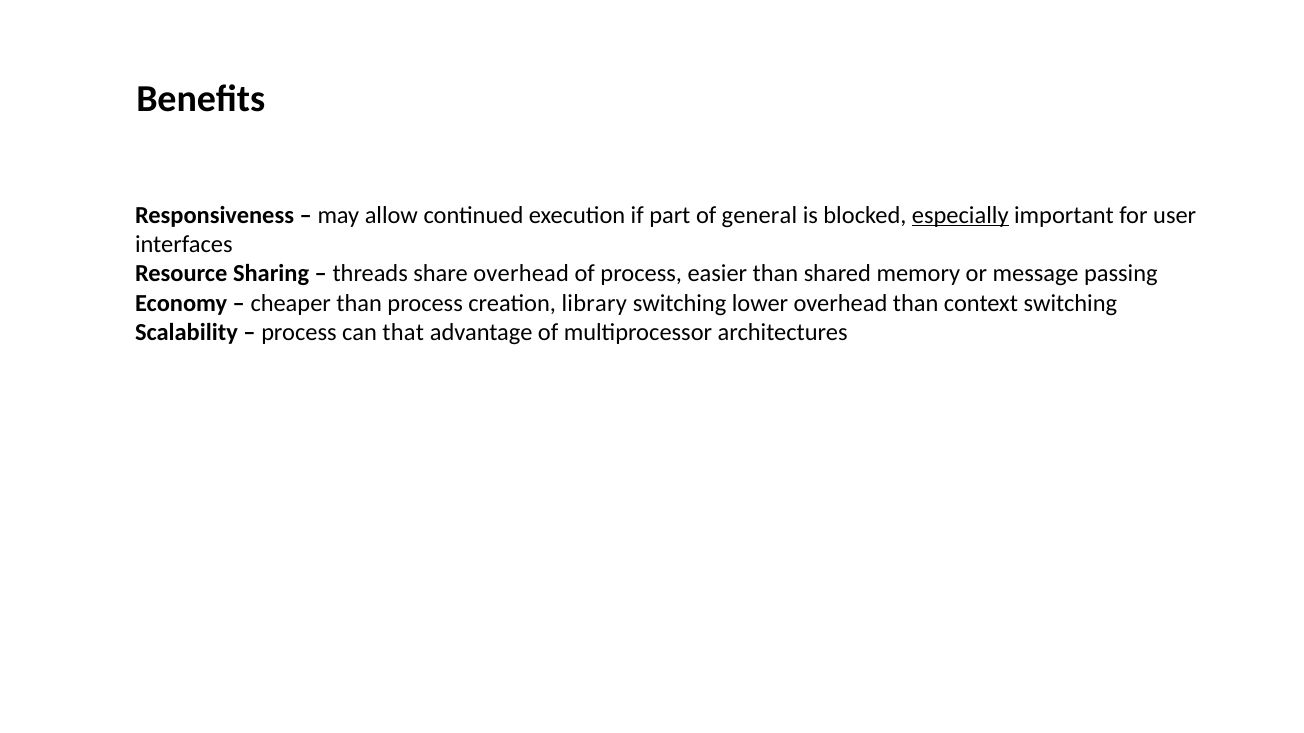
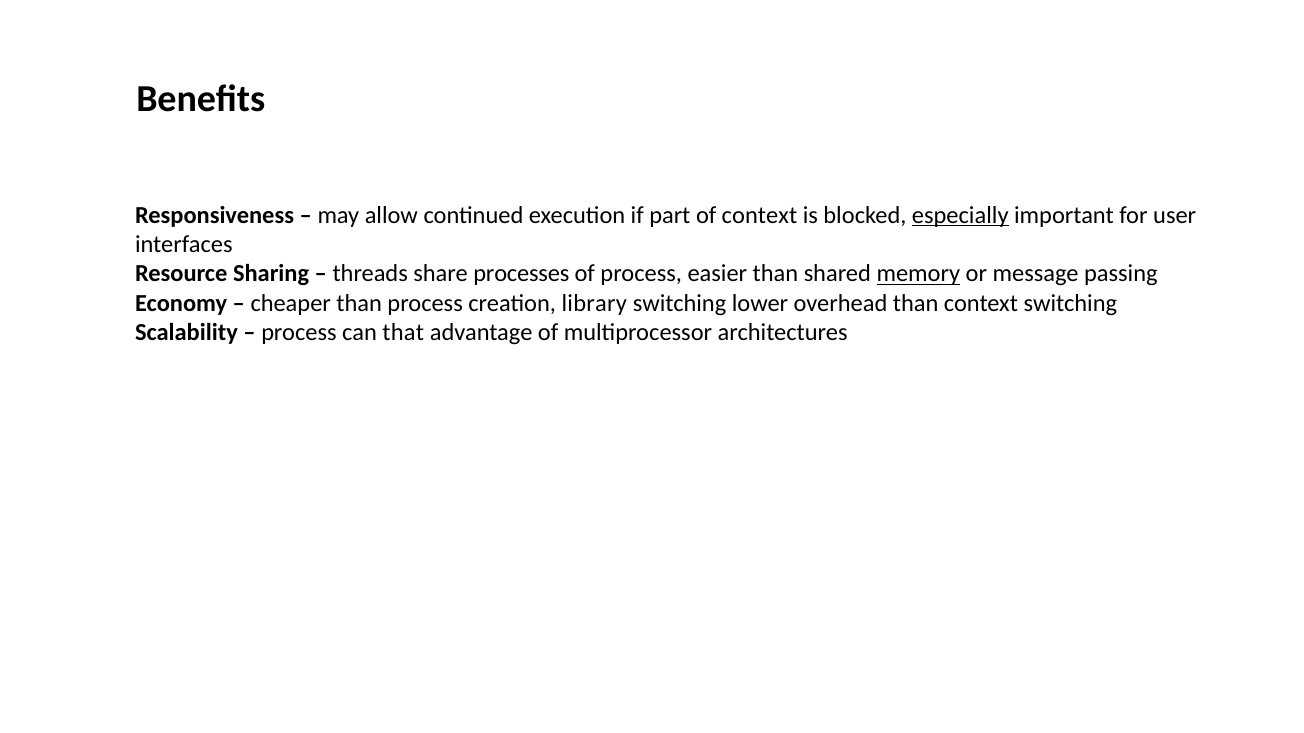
of general: general -> context (759, 215)
share overhead: overhead -> processes (521, 274)
memory underline: none -> present (918, 274)
